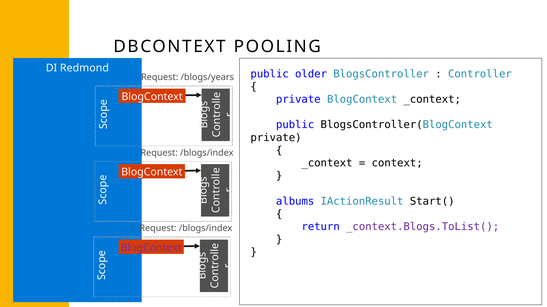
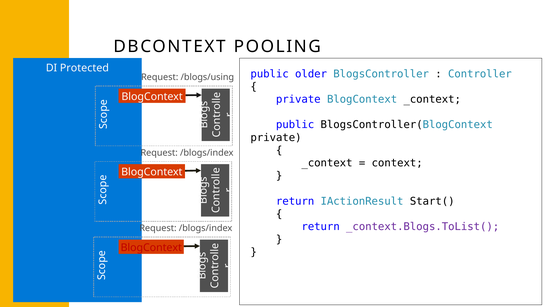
Redmond: Redmond -> Protected (84, 68)
/blogs/years: /blogs/years -> /blogs/using (207, 77)
albums: albums -> return (295, 202)
BlogContext colour: purple -> red (151, 248)
